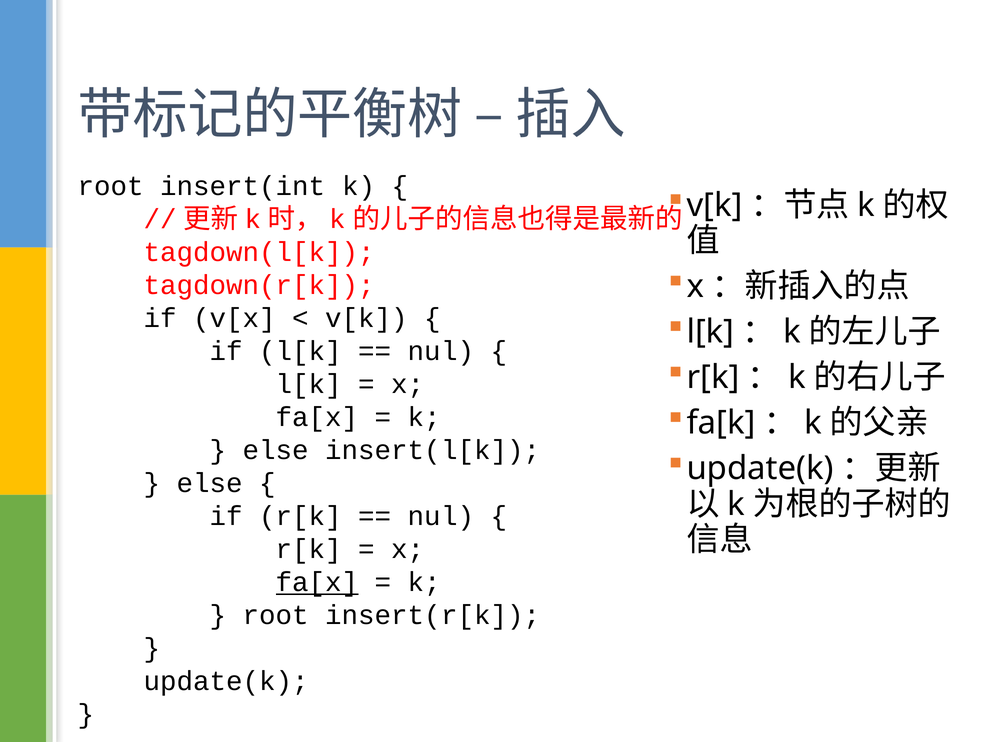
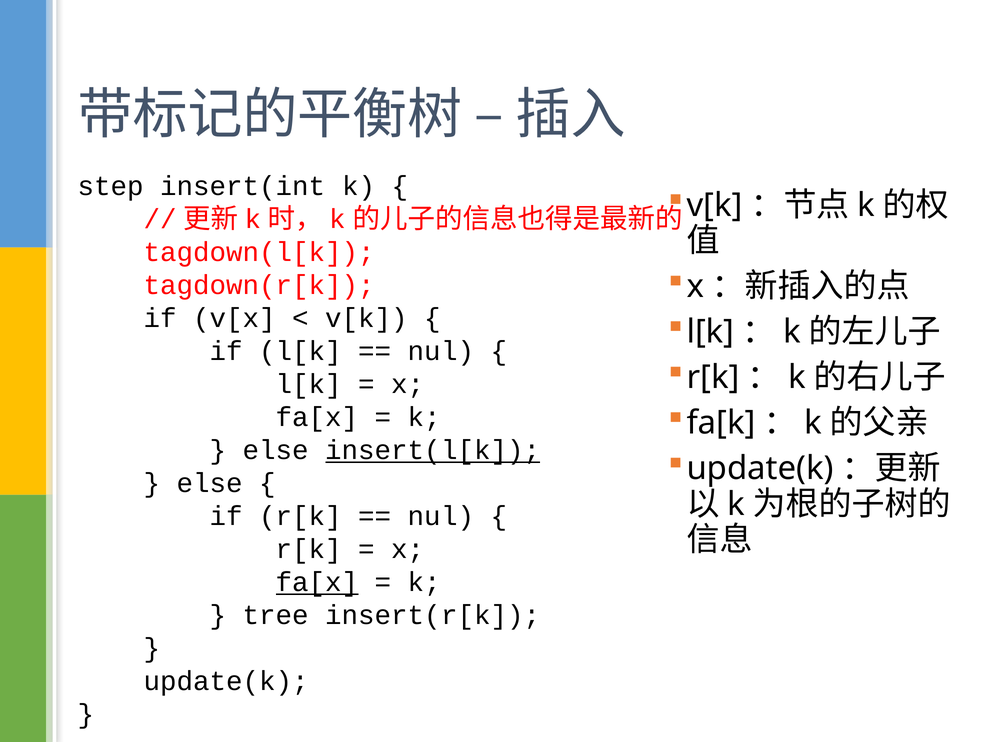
root: root -> step (111, 186)
insert(l[k underline: none -> present (433, 450)
root: root -> tree (276, 615)
